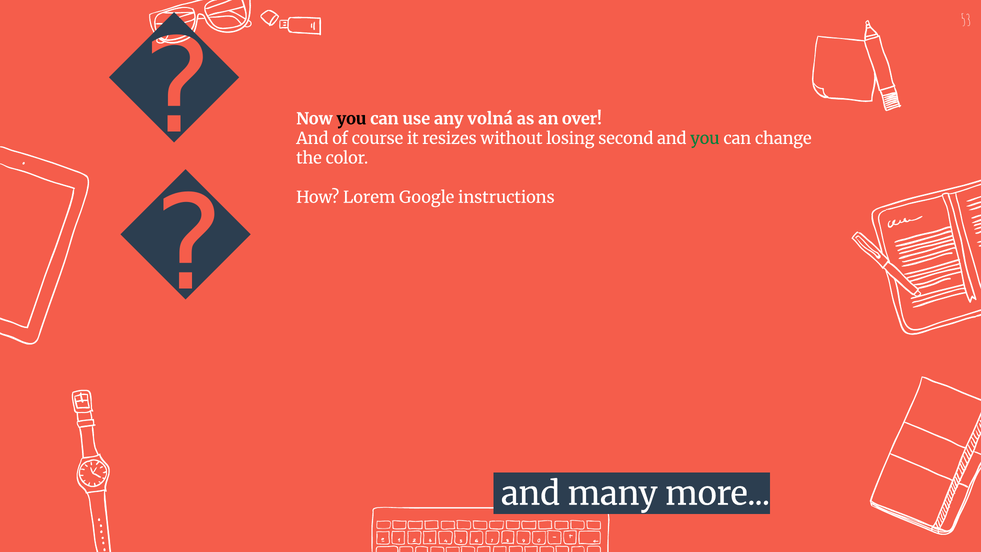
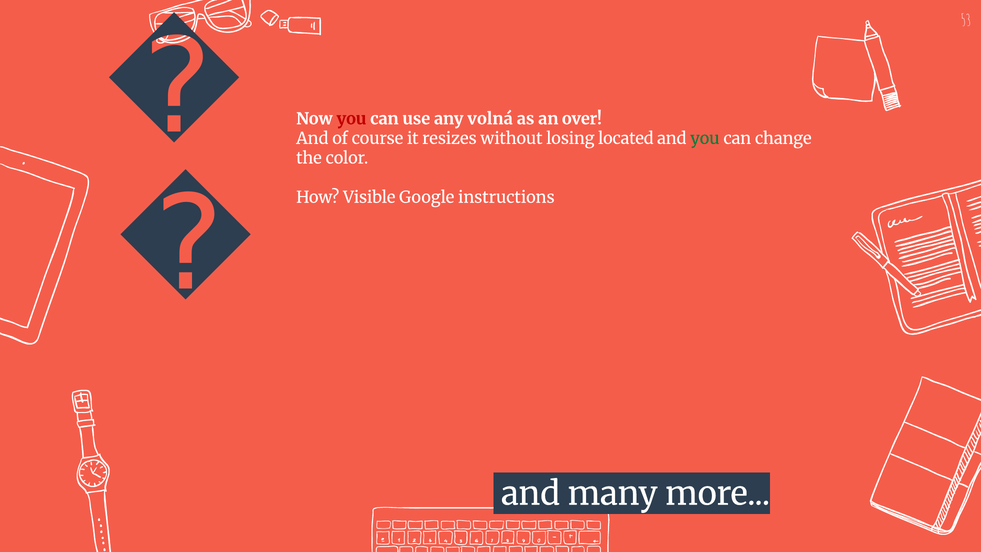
you colour: black -> red (351, 119)
second: second -> located (626, 138)
Lorem: Lorem -> Visible (369, 197)
